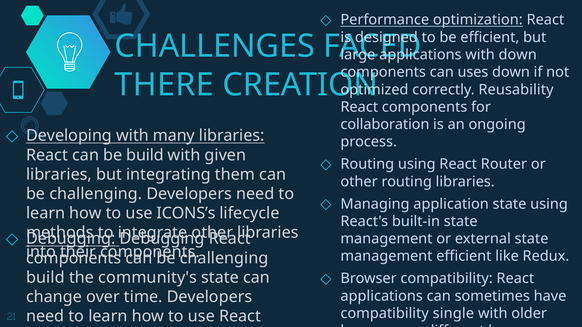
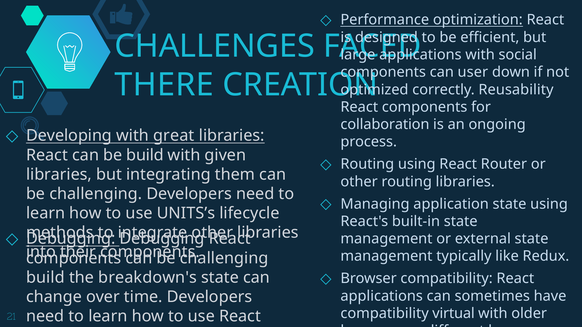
with down: down -> social (518, 55)
uses: uses -> user (473, 72)
many: many -> great (174, 136)
ICONS’s: ICONS’s -> UNITS’s (186, 213)
management efficient: efficient -> typically (464, 257)
community's: community's -> breakdown's (148, 278)
single: single -> virtual (454, 314)
